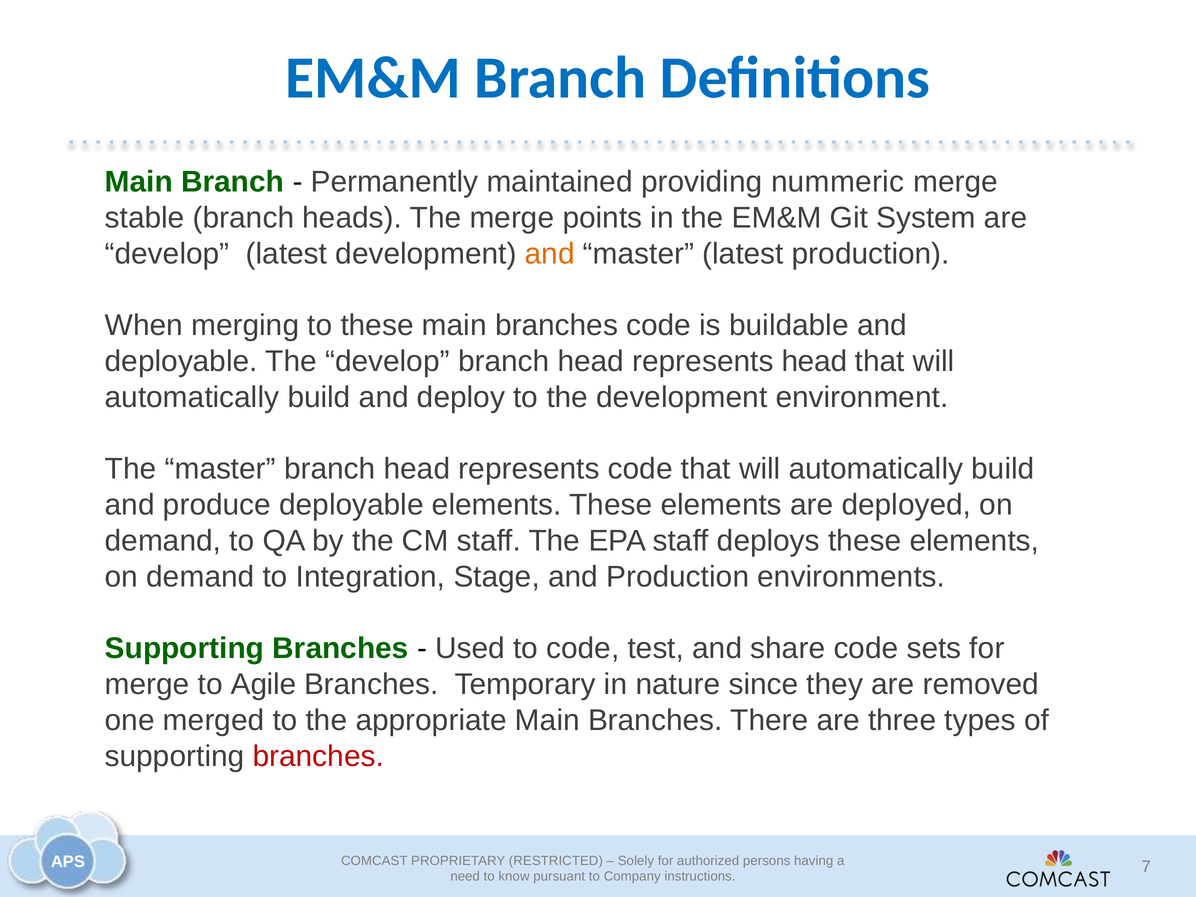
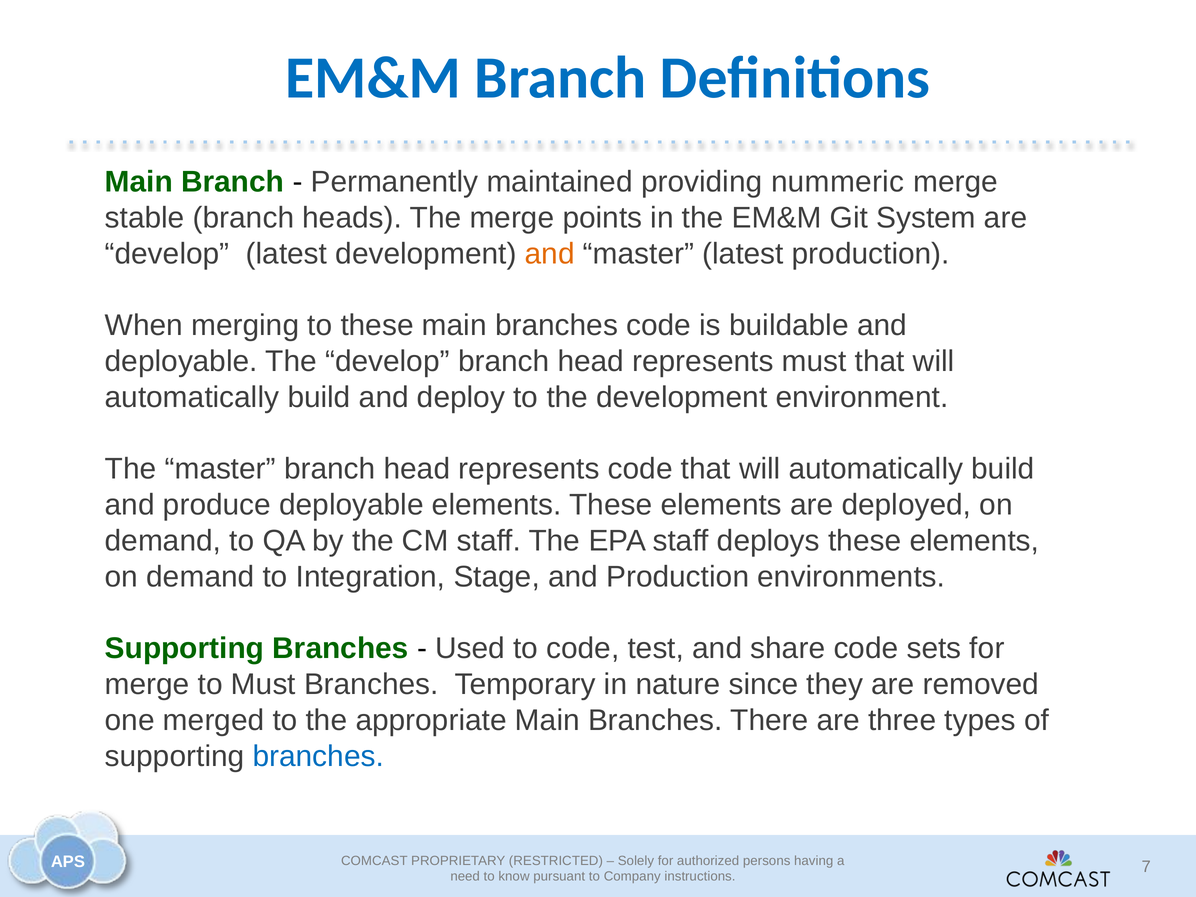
represents head: head -> must (814, 361)
to Agile: Agile -> Must (263, 684)
branches colour: red -> blue (318, 756)
